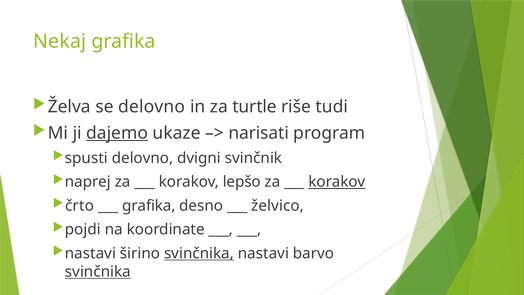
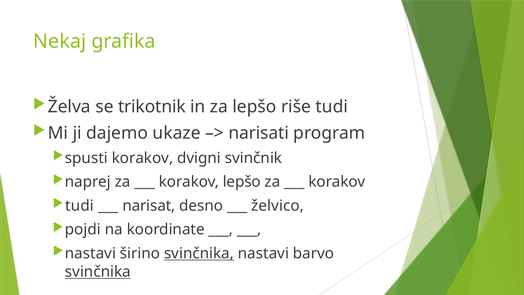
se delovno: delovno -> trikotnik (152, 107)
za turtle: turtle -> lepšo (255, 107)
dajemo underline: present -> none (117, 133)
spusti delovno: delovno -> korakov (142, 158)
korakov underline: present -> none (337, 182)
črto: črto -> tudi (79, 206)
grafika: grafika -> narisat (149, 206)
